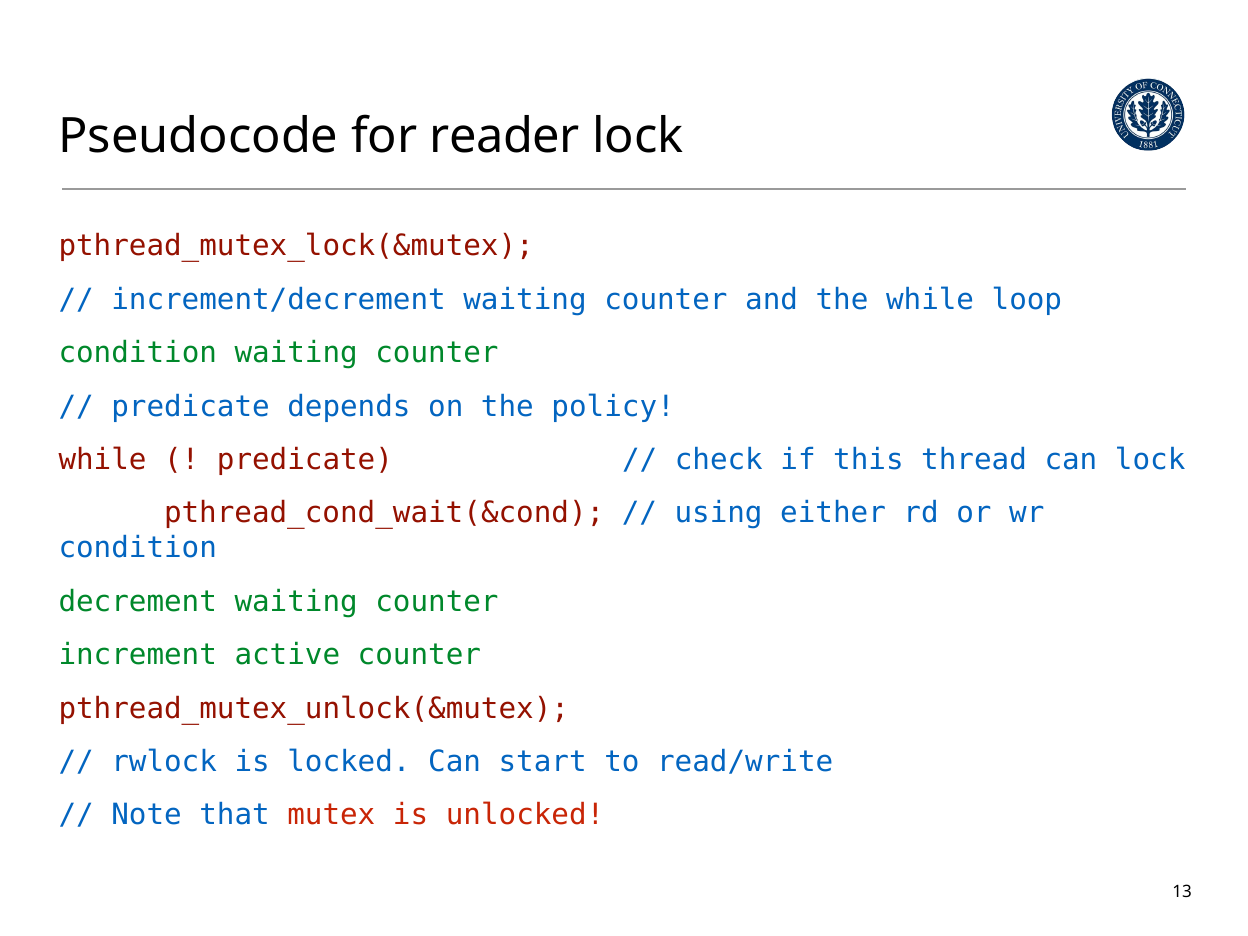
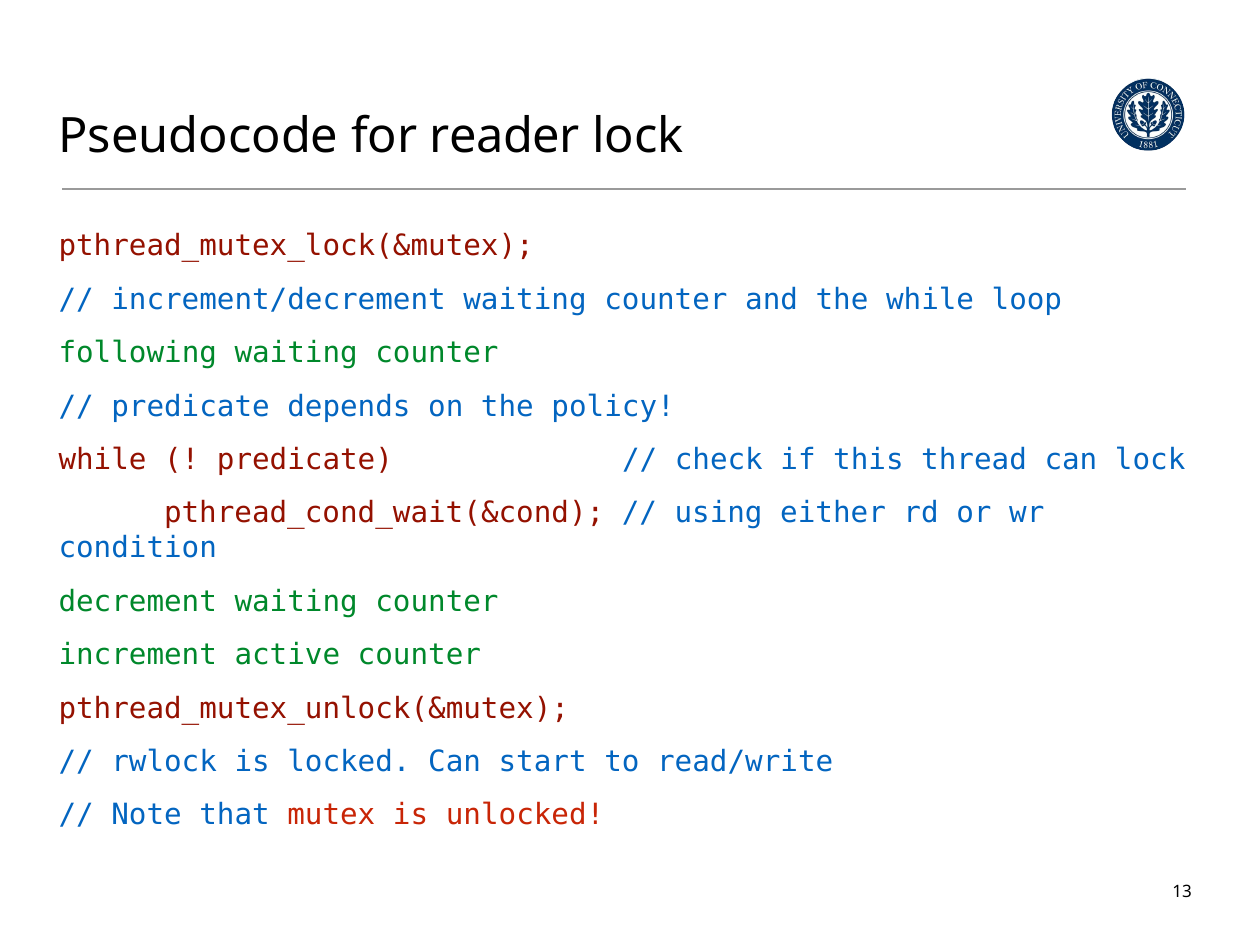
condition: condition -> following (138, 353)
